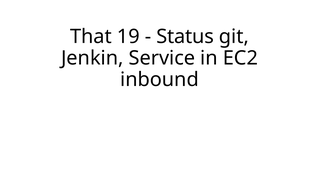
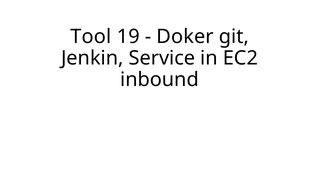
That: That -> Tool (91, 37)
Status: Status -> Doker (185, 37)
